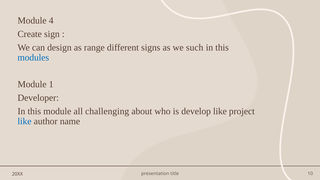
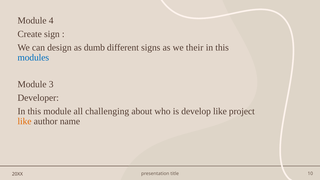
range: range -> dumb (94, 47)
such: such -> their (195, 47)
1: 1 -> 3 (51, 84)
like colour: blue -> orange (24, 121)
